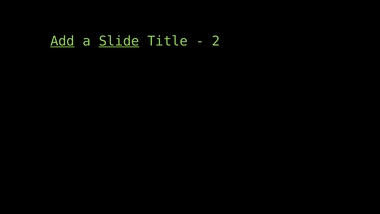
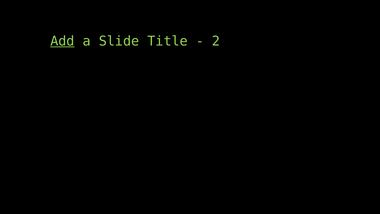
Slide underline: present -> none (119, 41)
